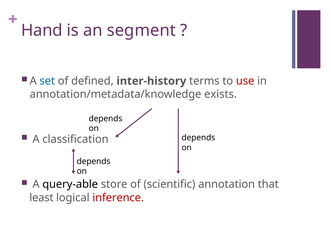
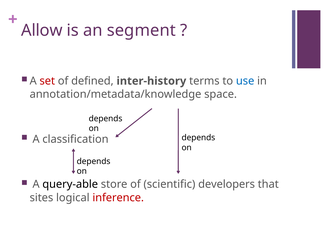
Hand: Hand -> Allow (42, 30)
set colour: blue -> red (47, 81)
use colour: red -> blue (245, 81)
exists: exists -> space (221, 94)
annotation: annotation -> developers (227, 184)
least: least -> sites (41, 197)
